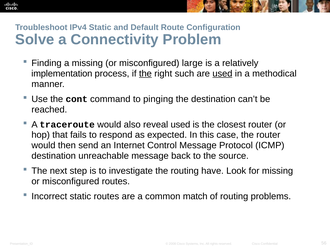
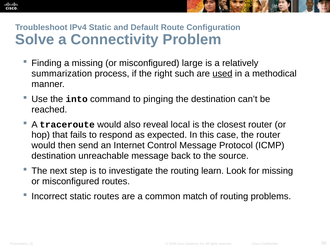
implementation: implementation -> summarization (62, 74)
the underline: present -> none (145, 74)
cont: cont -> into (77, 99)
reveal used: used -> local (180, 125)
have: have -> learn (213, 171)
